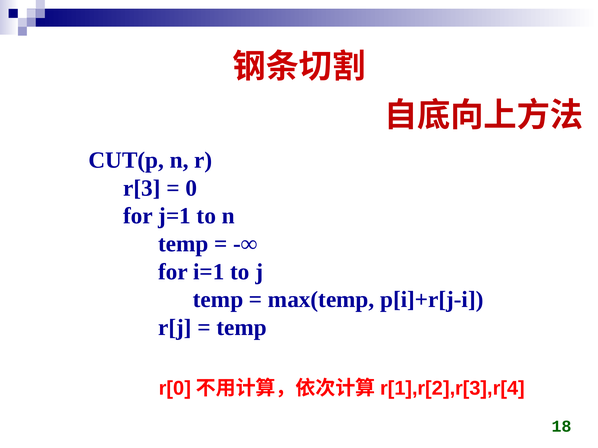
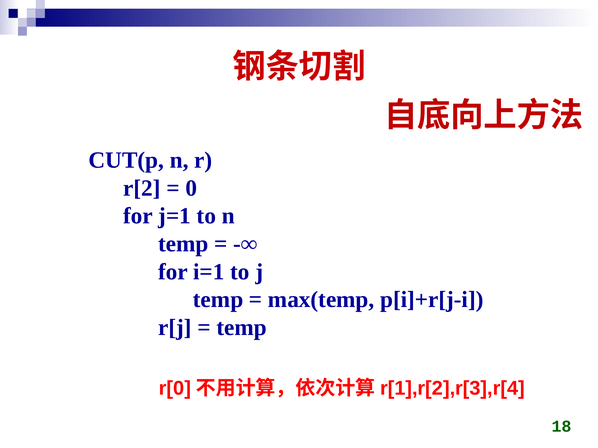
r[3: r[3 -> r[2 (142, 188)
